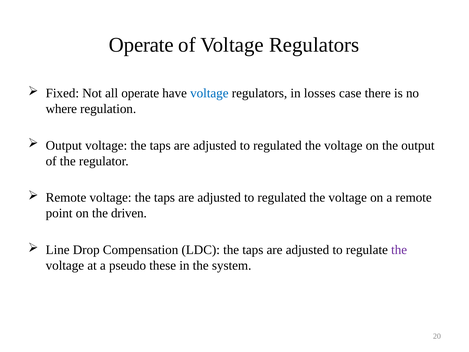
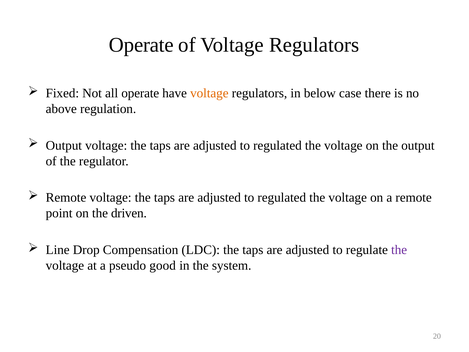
voltage colour: blue -> orange (209, 93)
losses: losses -> below (320, 93)
where: where -> above (61, 109)
these: these -> good (163, 265)
